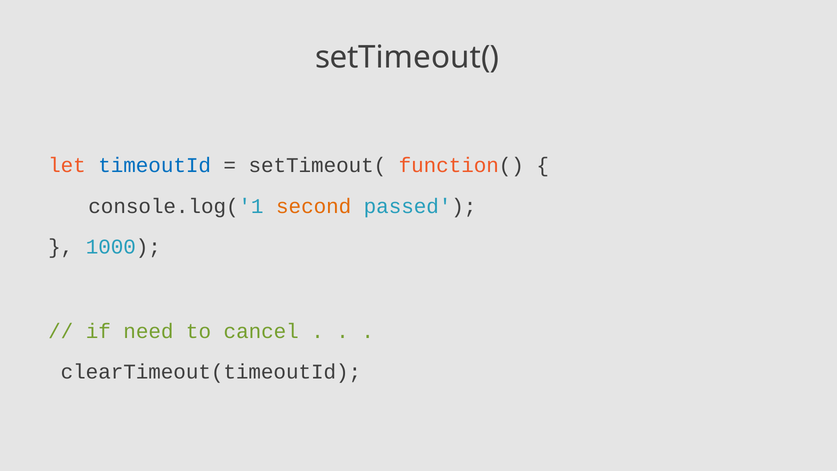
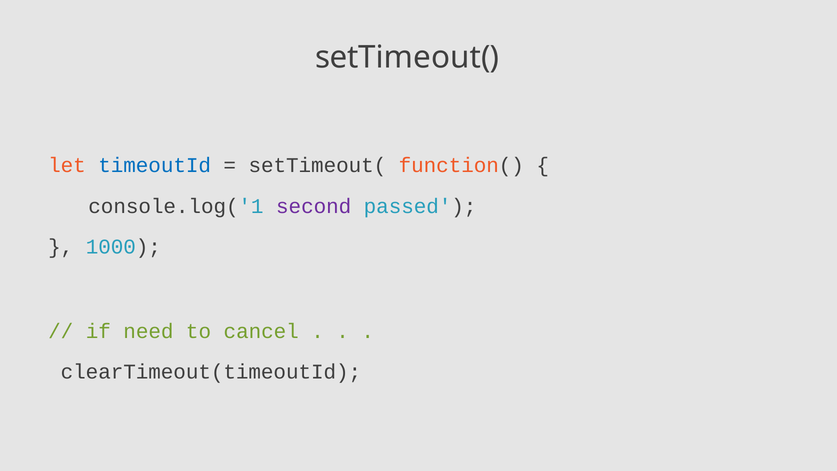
second colour: orange -> purple (314, 206)
